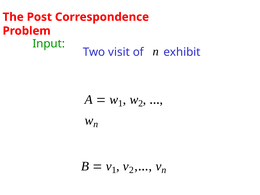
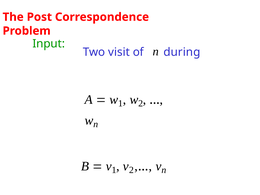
exhibit: exhibit -> during (182, 52)
